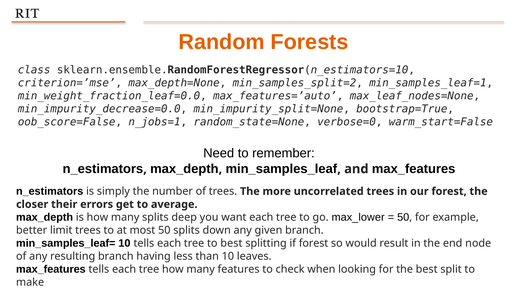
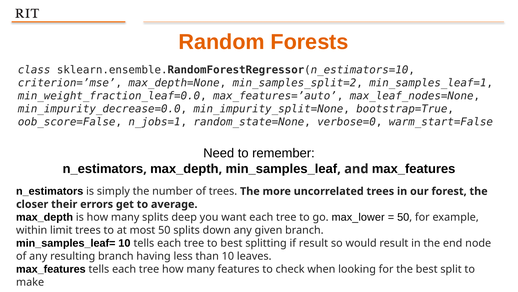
better: better -> within (32, 230)
if forest: forest -> result (313, 243)
